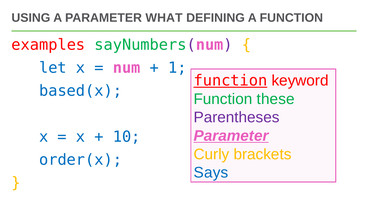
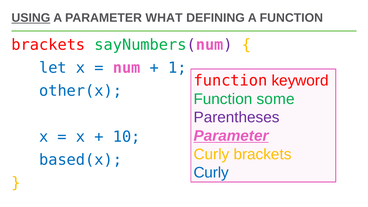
USING underline: none -> present (31, 18)
examples: examples -> brackets (48, 45)
function underline: present -> none (230, 81)
based(x: based(x -> other(x (81, 91)
these: these -> some (276, 99)
order(x: order(x -> based(x (81, 160)
Says: Says -> Curly (211, 173)
